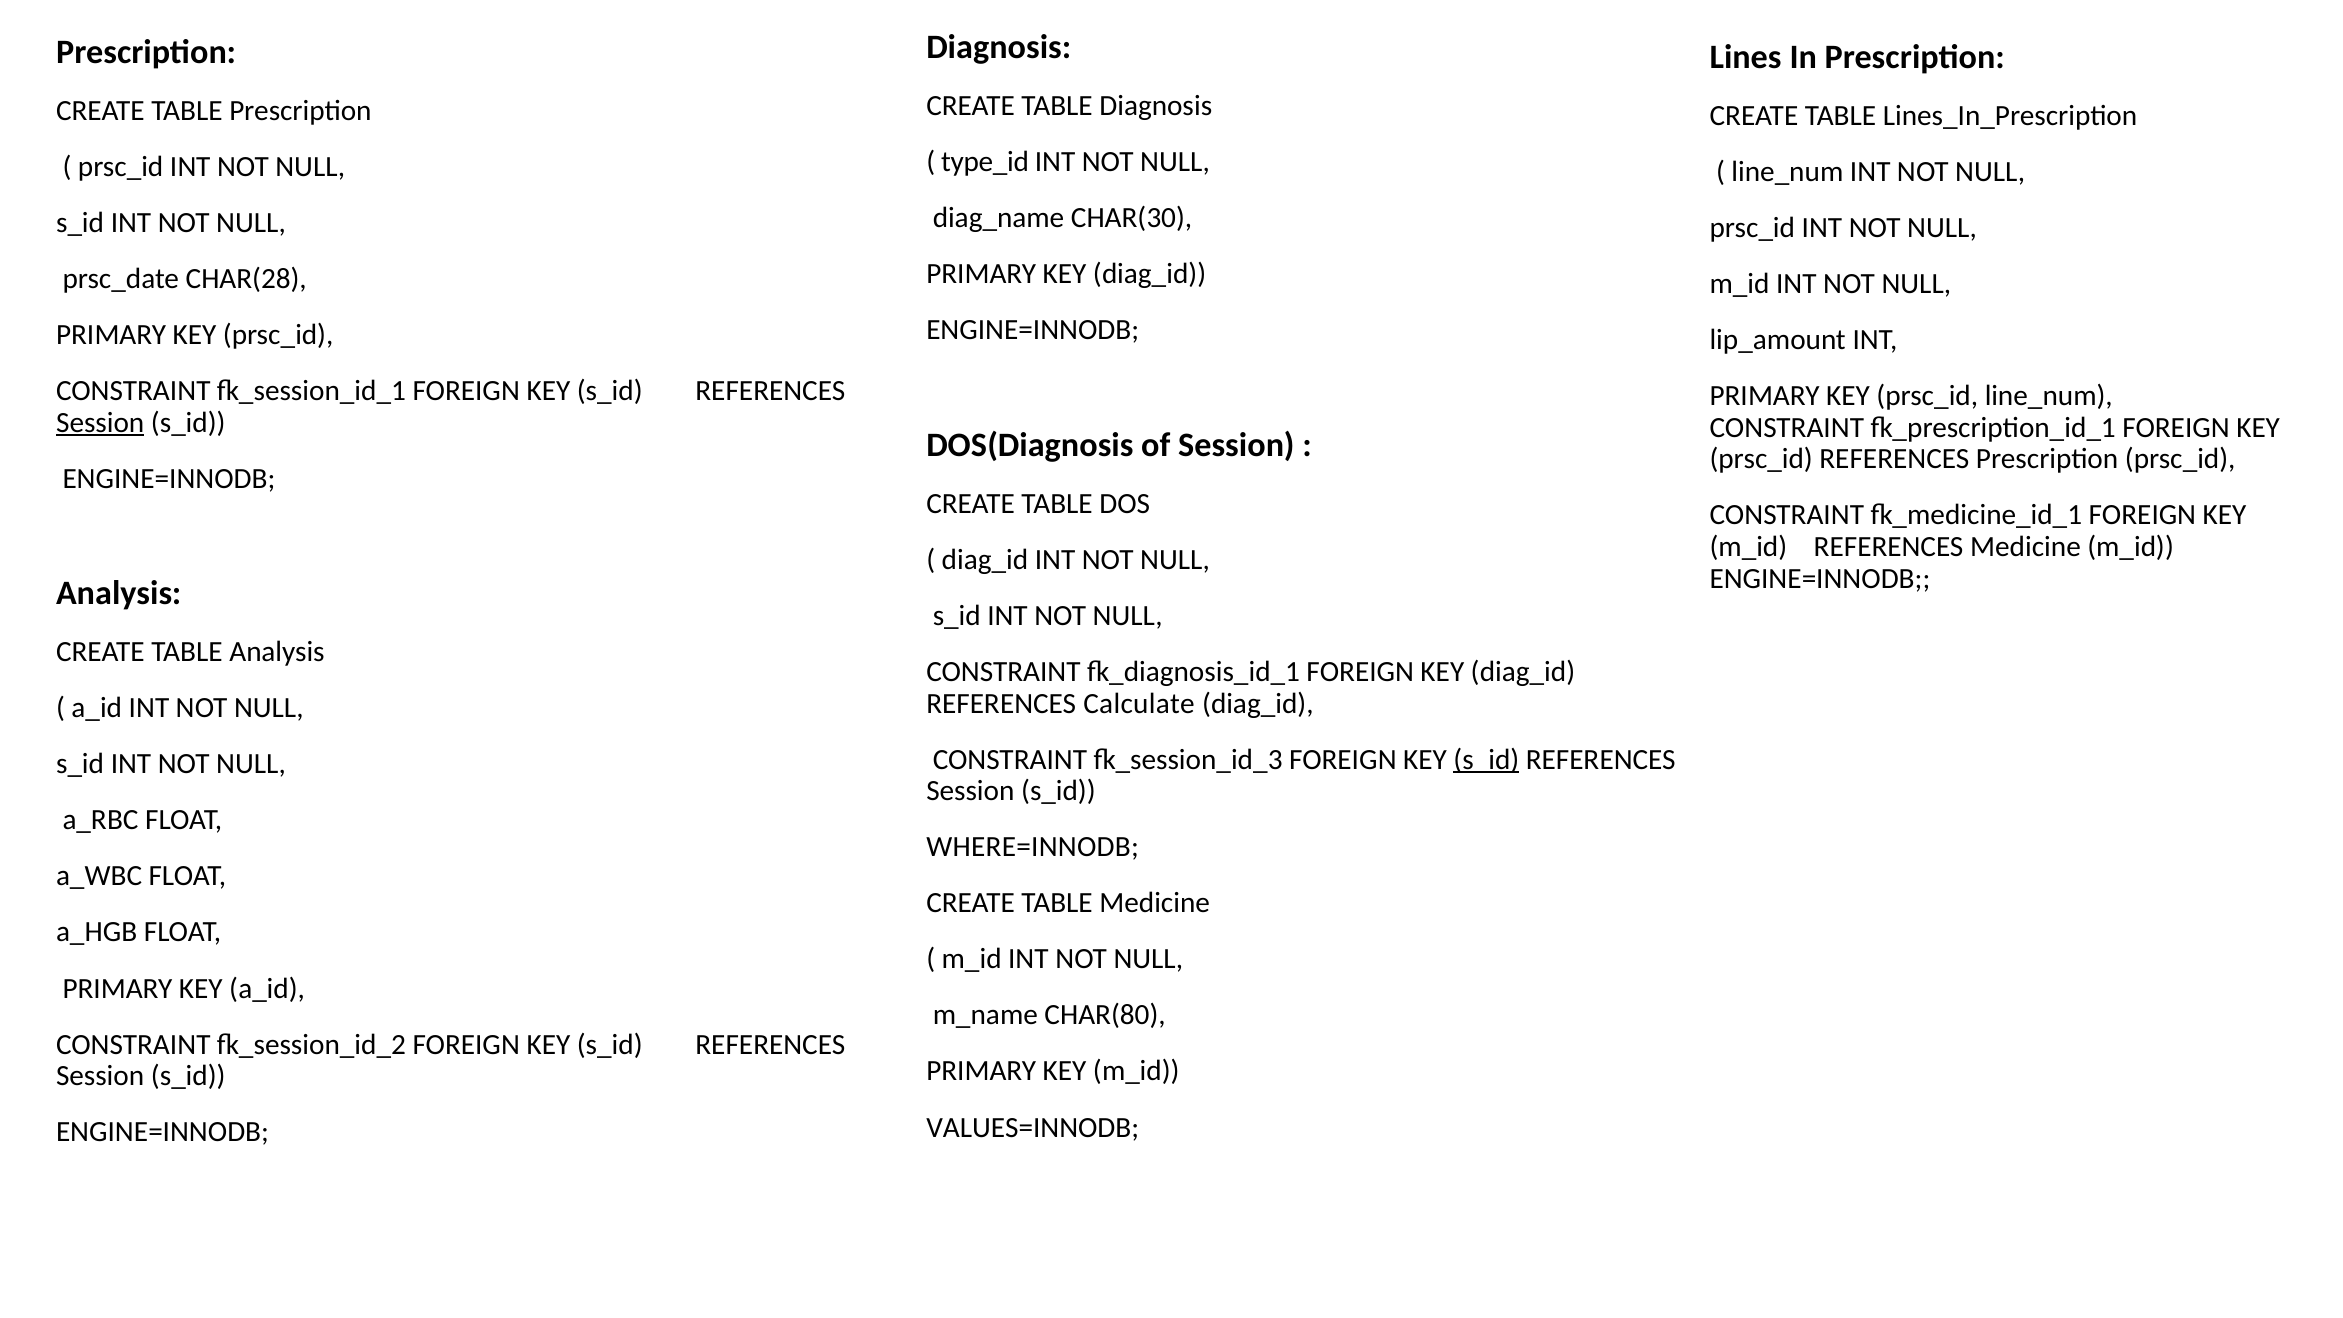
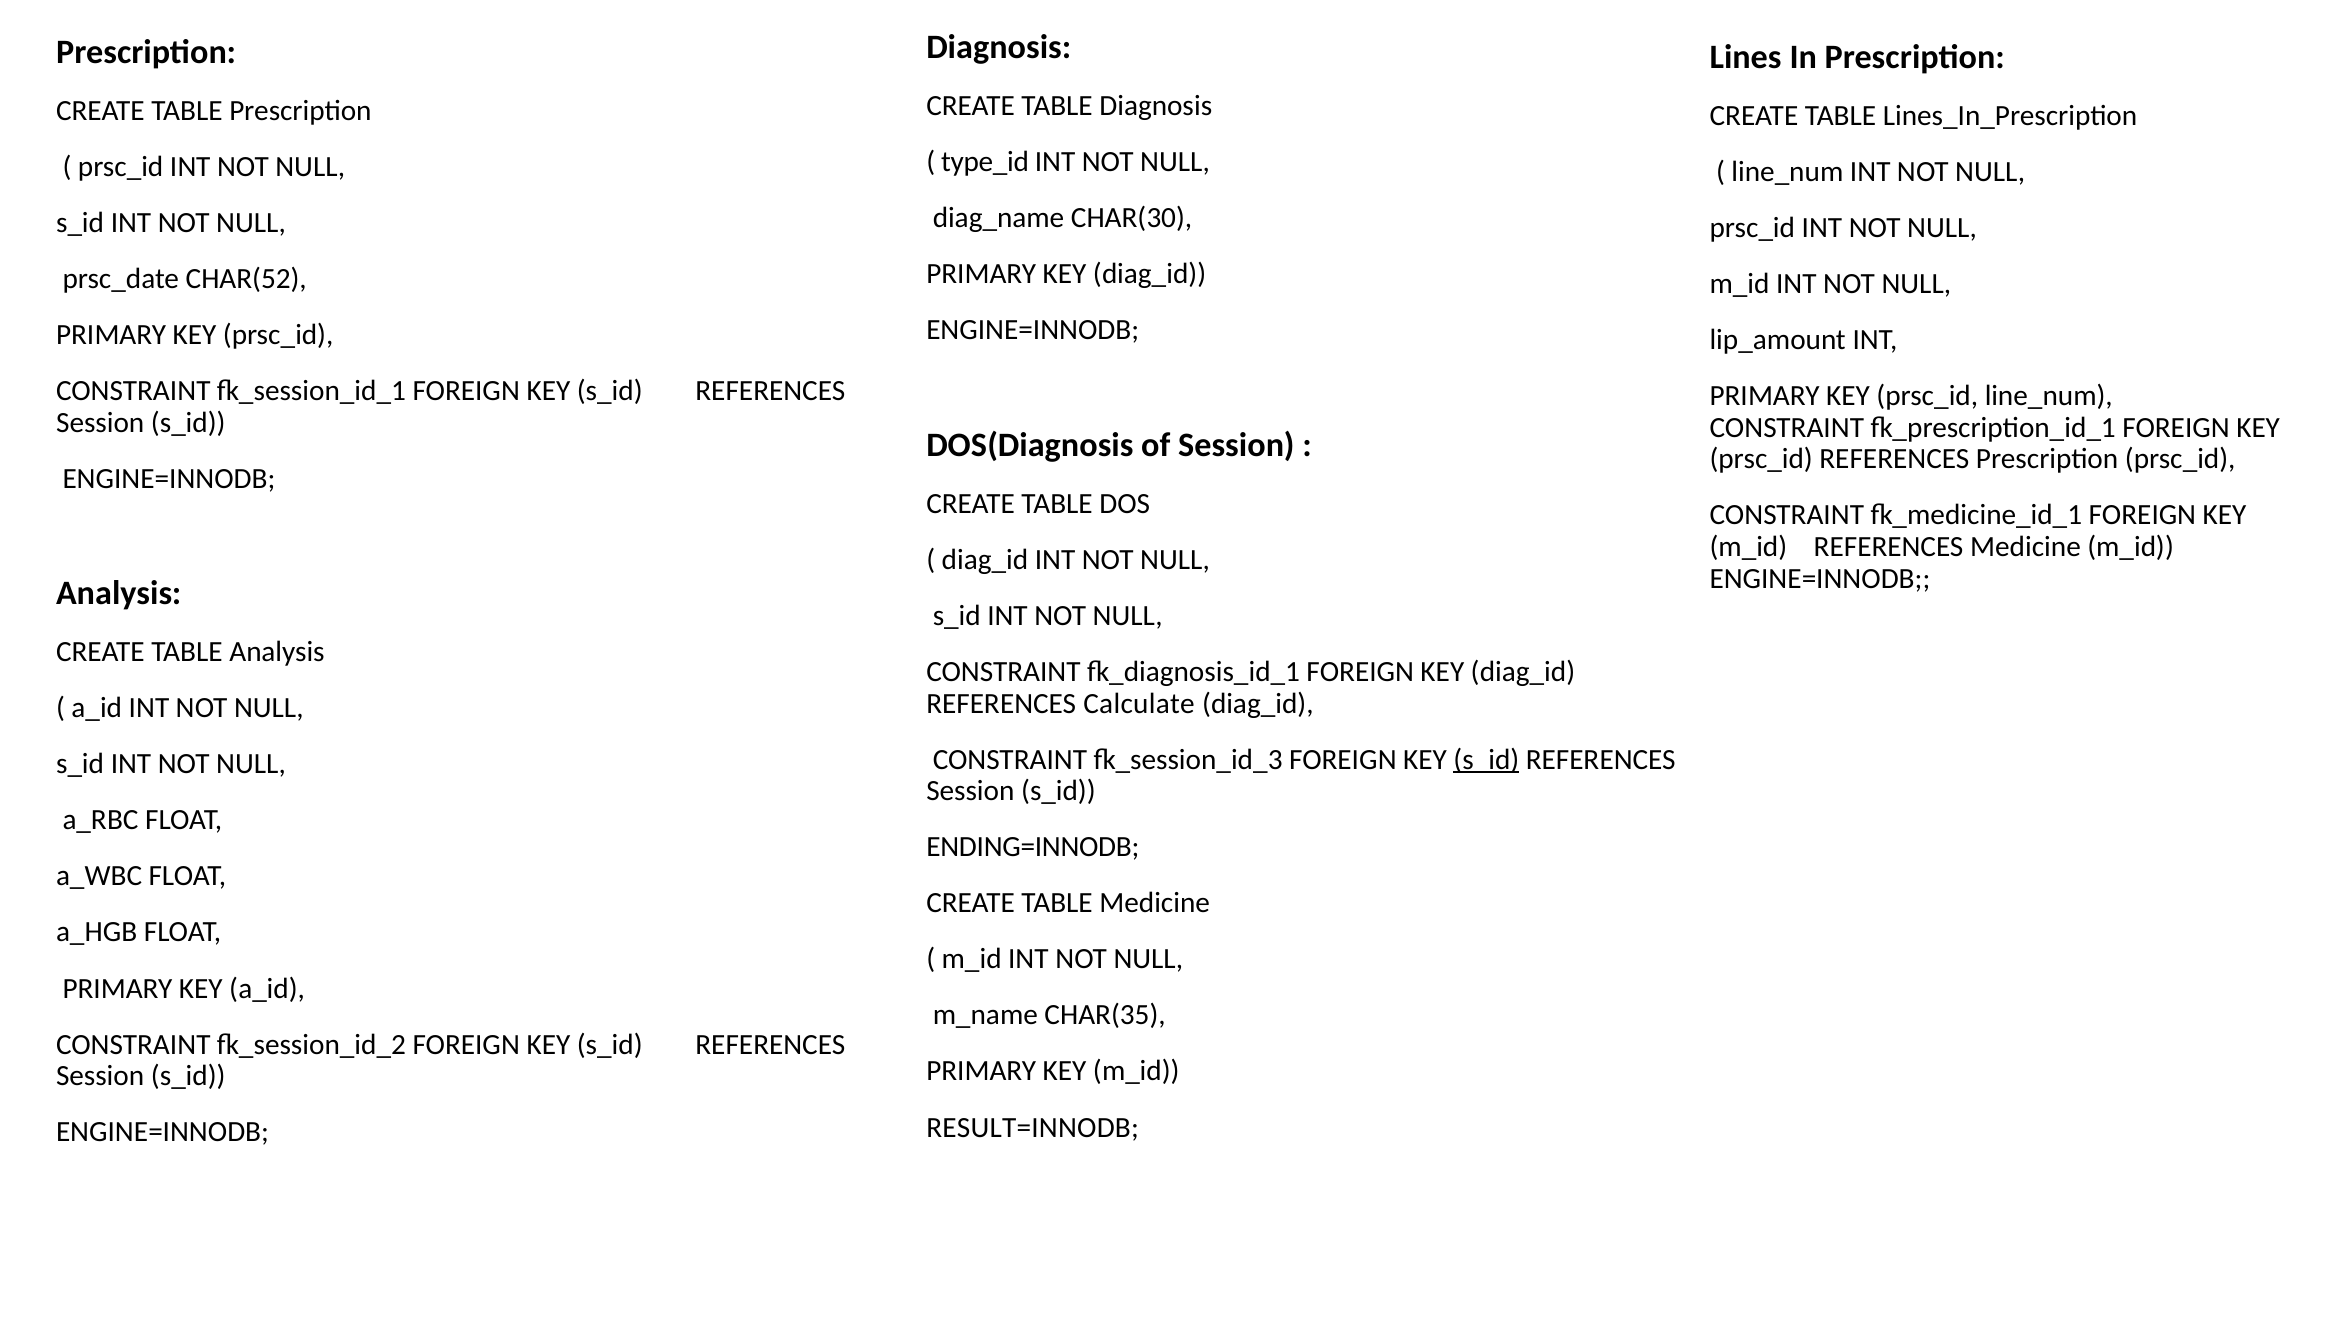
CHAR(28: CHAR(28 -> CHAR(52 (246, 279)
Session underline: present -> none (100, 423)
WHERE=INNODB: WHERE=INNODB -> ENDING=INNODB (1033, 847)
CHAR(80: CHAR(80 -> CHAR(35 (1105, 1015)
VALUES=INNODB: VALUES=INNODB -> RESULT=INNODB (1033, 1127)
